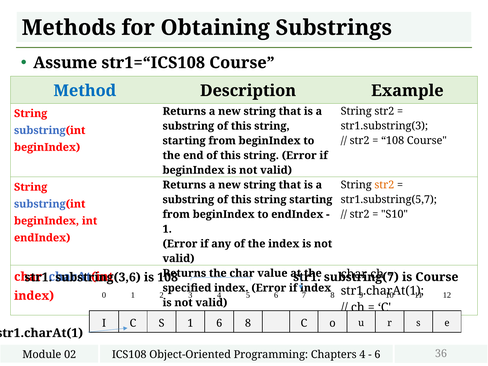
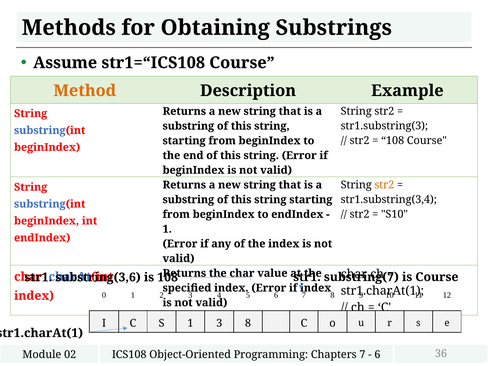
Method colour: blue -> orange (85, 91)
str1.substring(5,7: str1.substring(5,7 -> str1.substring(3,4 (389, 200)
1 6: 6 -> 3 (219, 323)
4: 4 -> 7 (362, 354)
